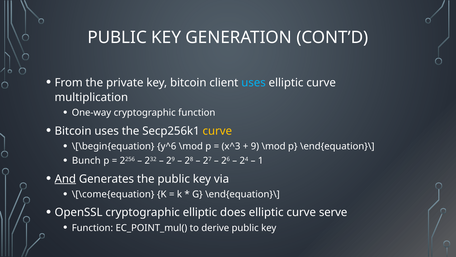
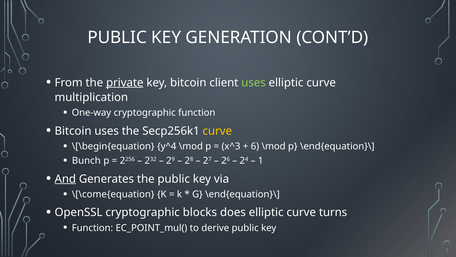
private underline: none -> present (125, 82)
uses colour: light blue -> light green (254, 82)
y^6: y^6 -> y^4 (167, 146)
9: 9 -> 6 (255, 146)
cryptographic elliptic: elliptic -> blocks (200, 212)
serve: serve -> turns (333, 212)
